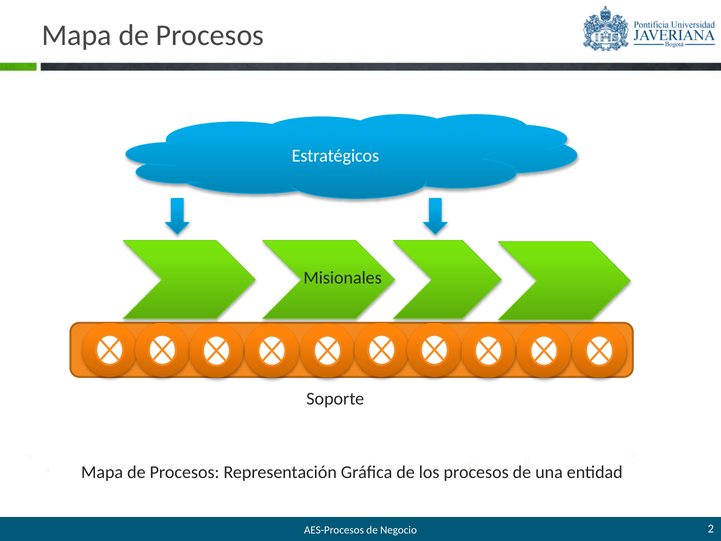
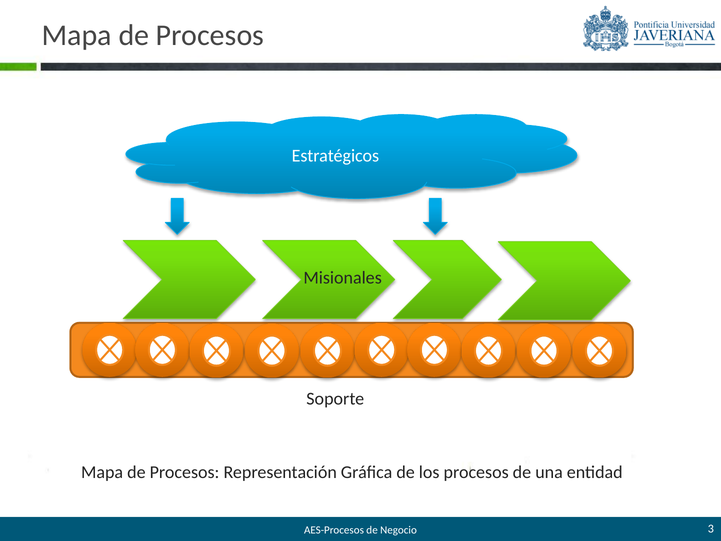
2: 2 -> 3 (711, 529)
